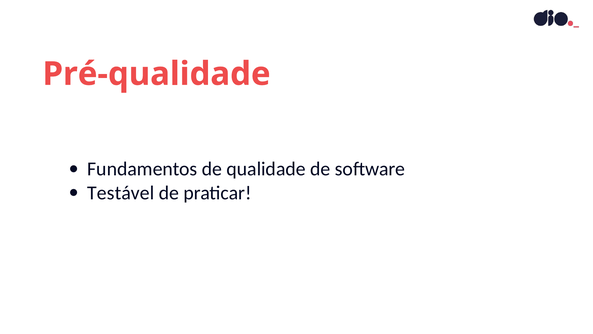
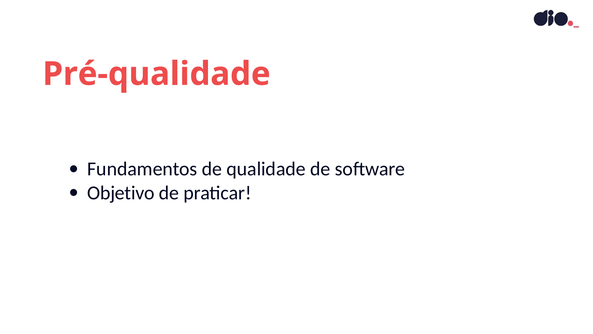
Testável: Testável -> Objetivo (121, 193)
